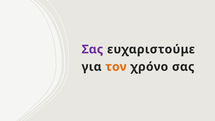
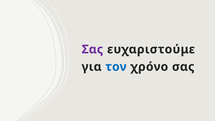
τον colour: orange -> blue (116, 67)
